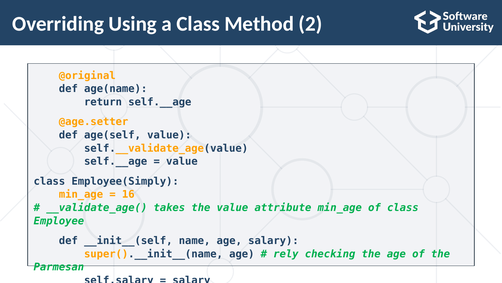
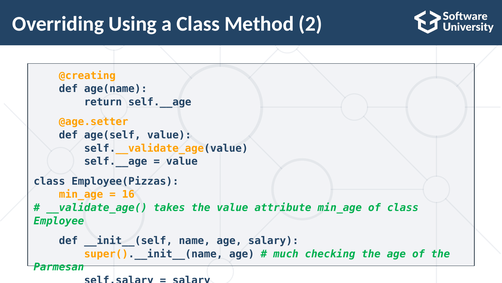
@original: @original -> @creating (87, 75)
Employee(Simply: Employee(Simply -> Employee(Pizzas (125, 181)
rely: rely -> much (286, 253)
